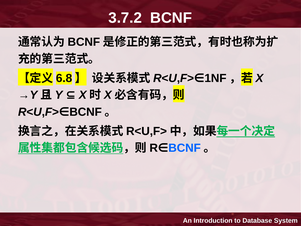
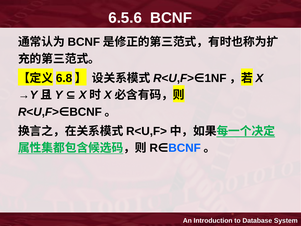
3.7.2: 3.7.2 -> 6.5.6 (125, 18)
